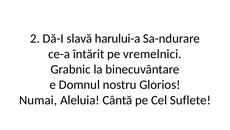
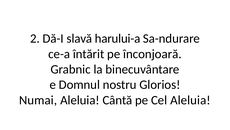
vremelnici: vremelnici -> înconjoară (152, 54)
Cel Suflete: Suflete -> Aleluia (190, 100)
